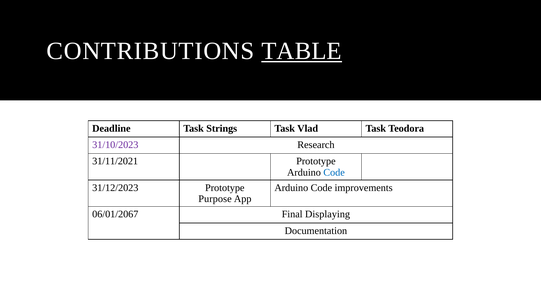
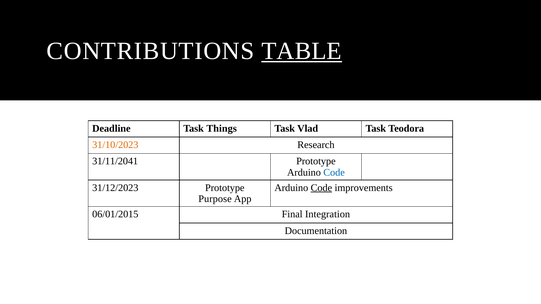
Strings: Strings -> Things (222, 128)
31/10/2023 colour: purple -> orange (115, 145)
31/11/2021: 31/11/2021 -> 31/11/2041 (115, 161)
Code underline: none -> present (321, 188)
06/01/2067: 06/01/2067 -> 06/01/2015 (115, 214)
Displaying: Displaying -> Integration (328, 214)
